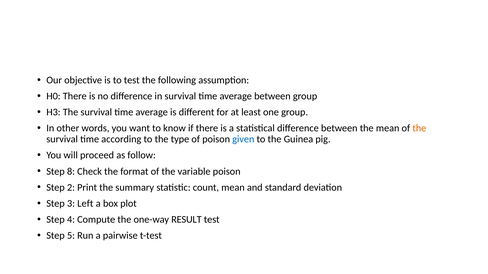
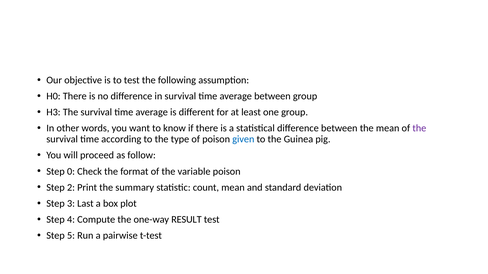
the colour: orange -> purple (419, 129)
8: 8 -> 0 (71, 172)
Left: Left -> Last (85, 204)
